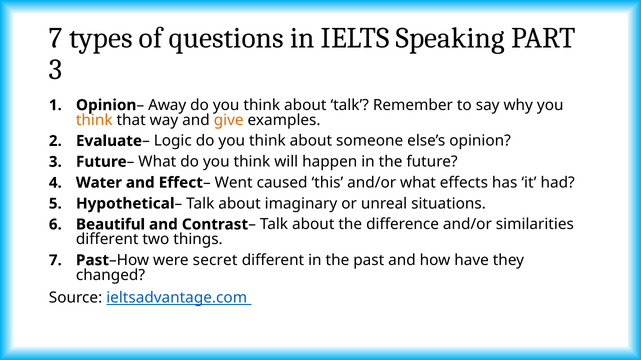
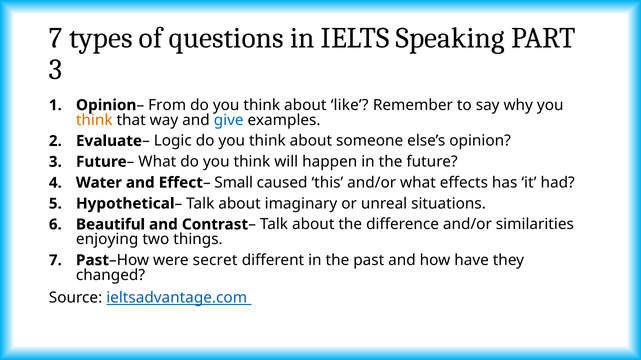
Away: Away -> From (167, 105)
about talk: talk -> like (350, 105)
give colour: orange -> blue (229, 120)
Went: Went -> Small (234, 183)
different: different -> enjoying (107, 240)
